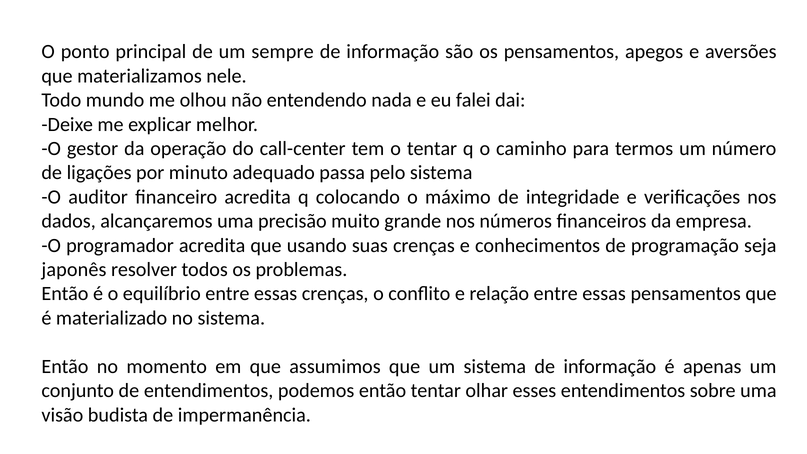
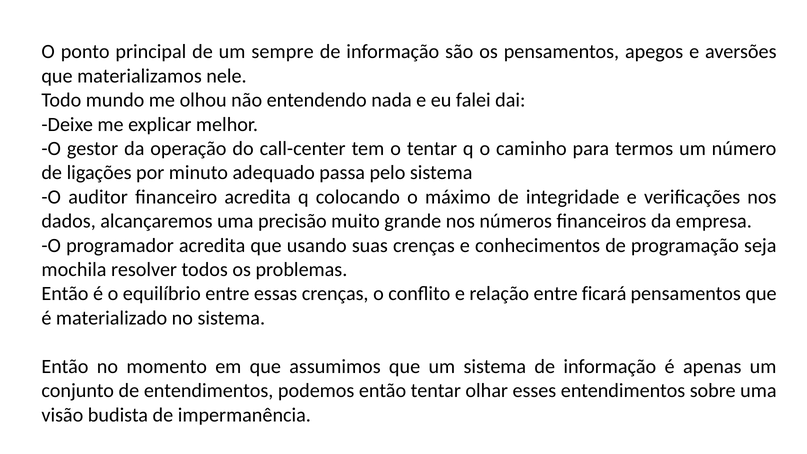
japonês: japonês -> mochila (74, 270)
relação entre essas: essas -> ficará (604, 294)
